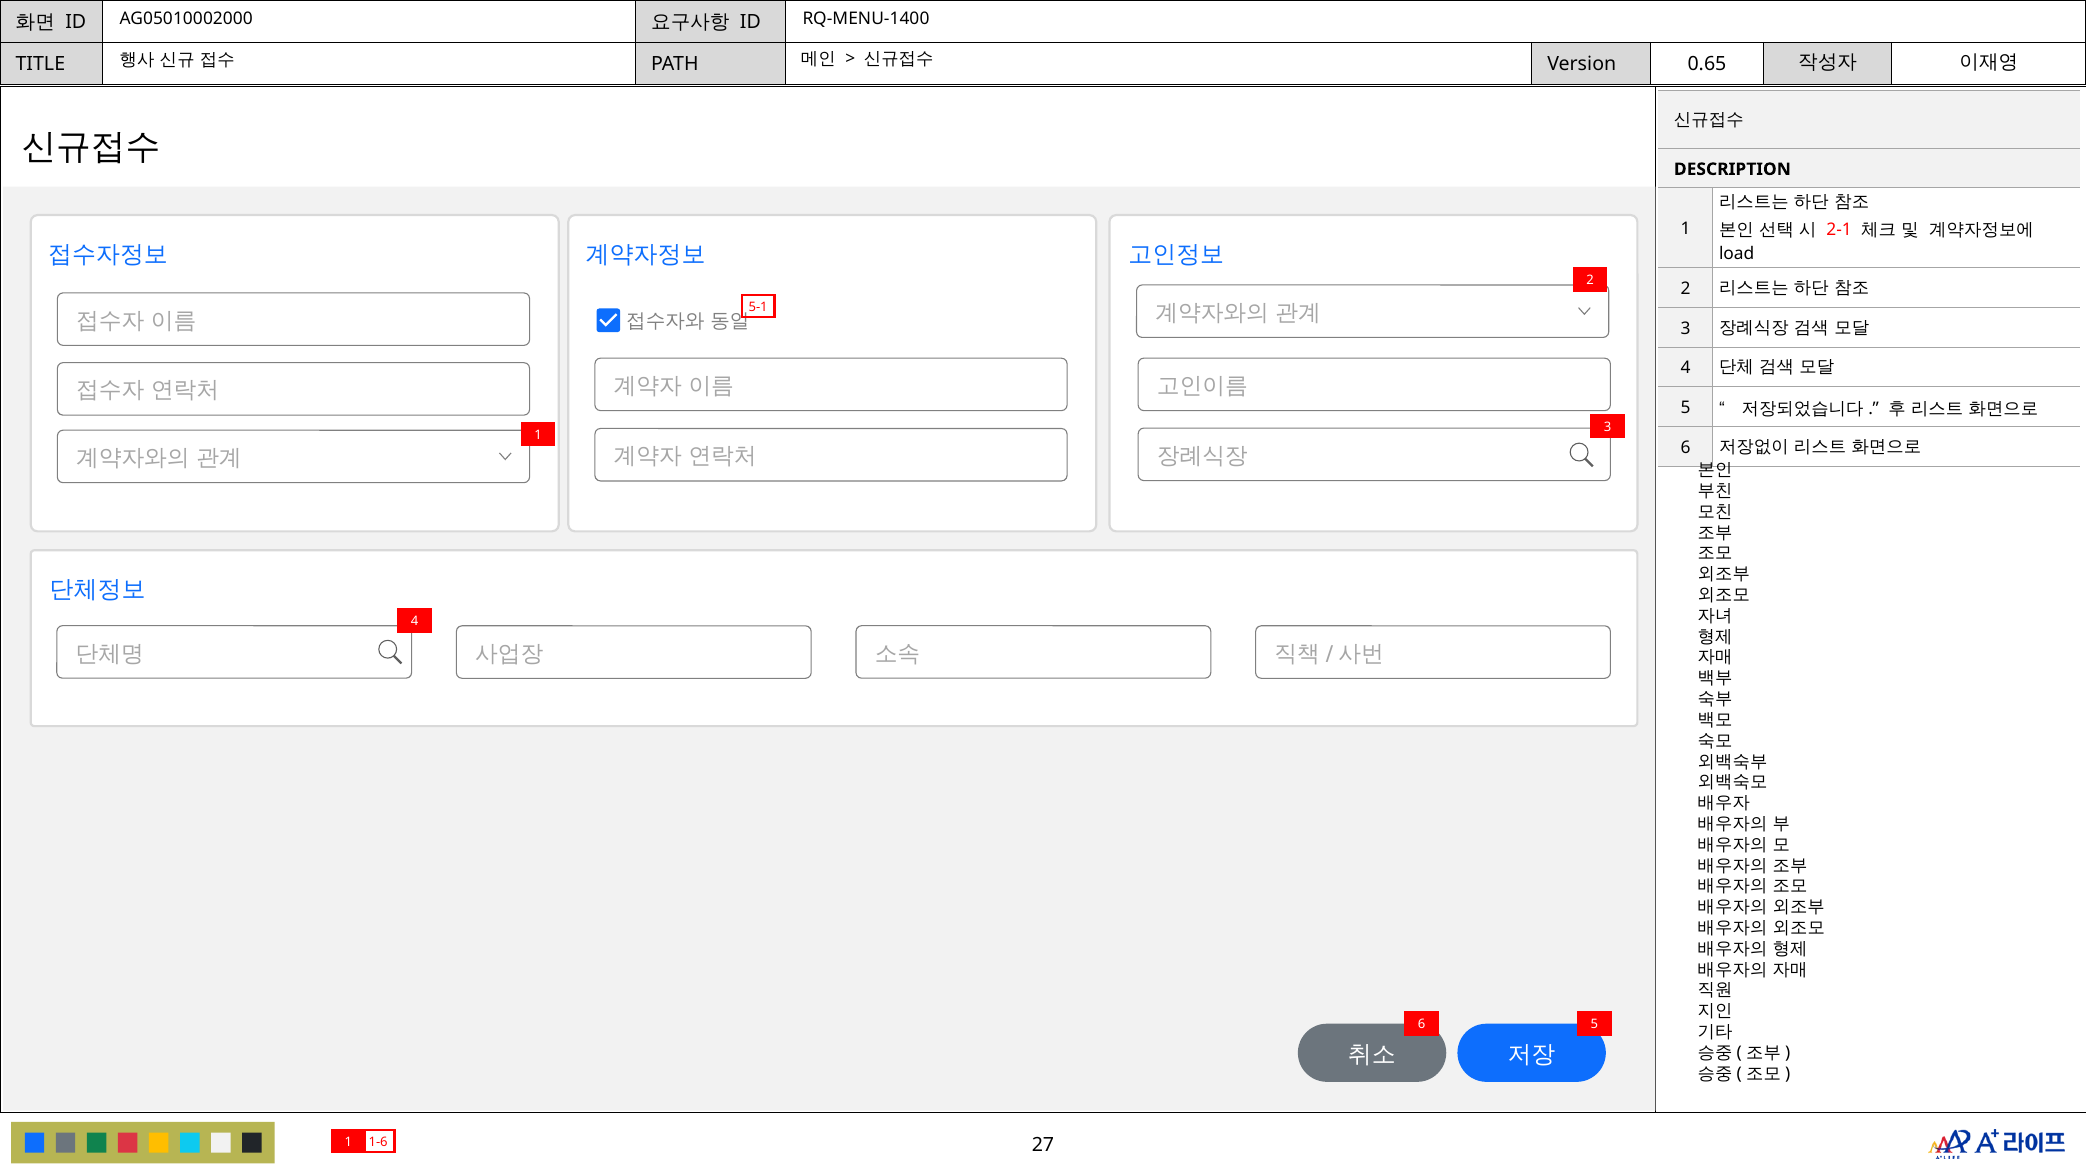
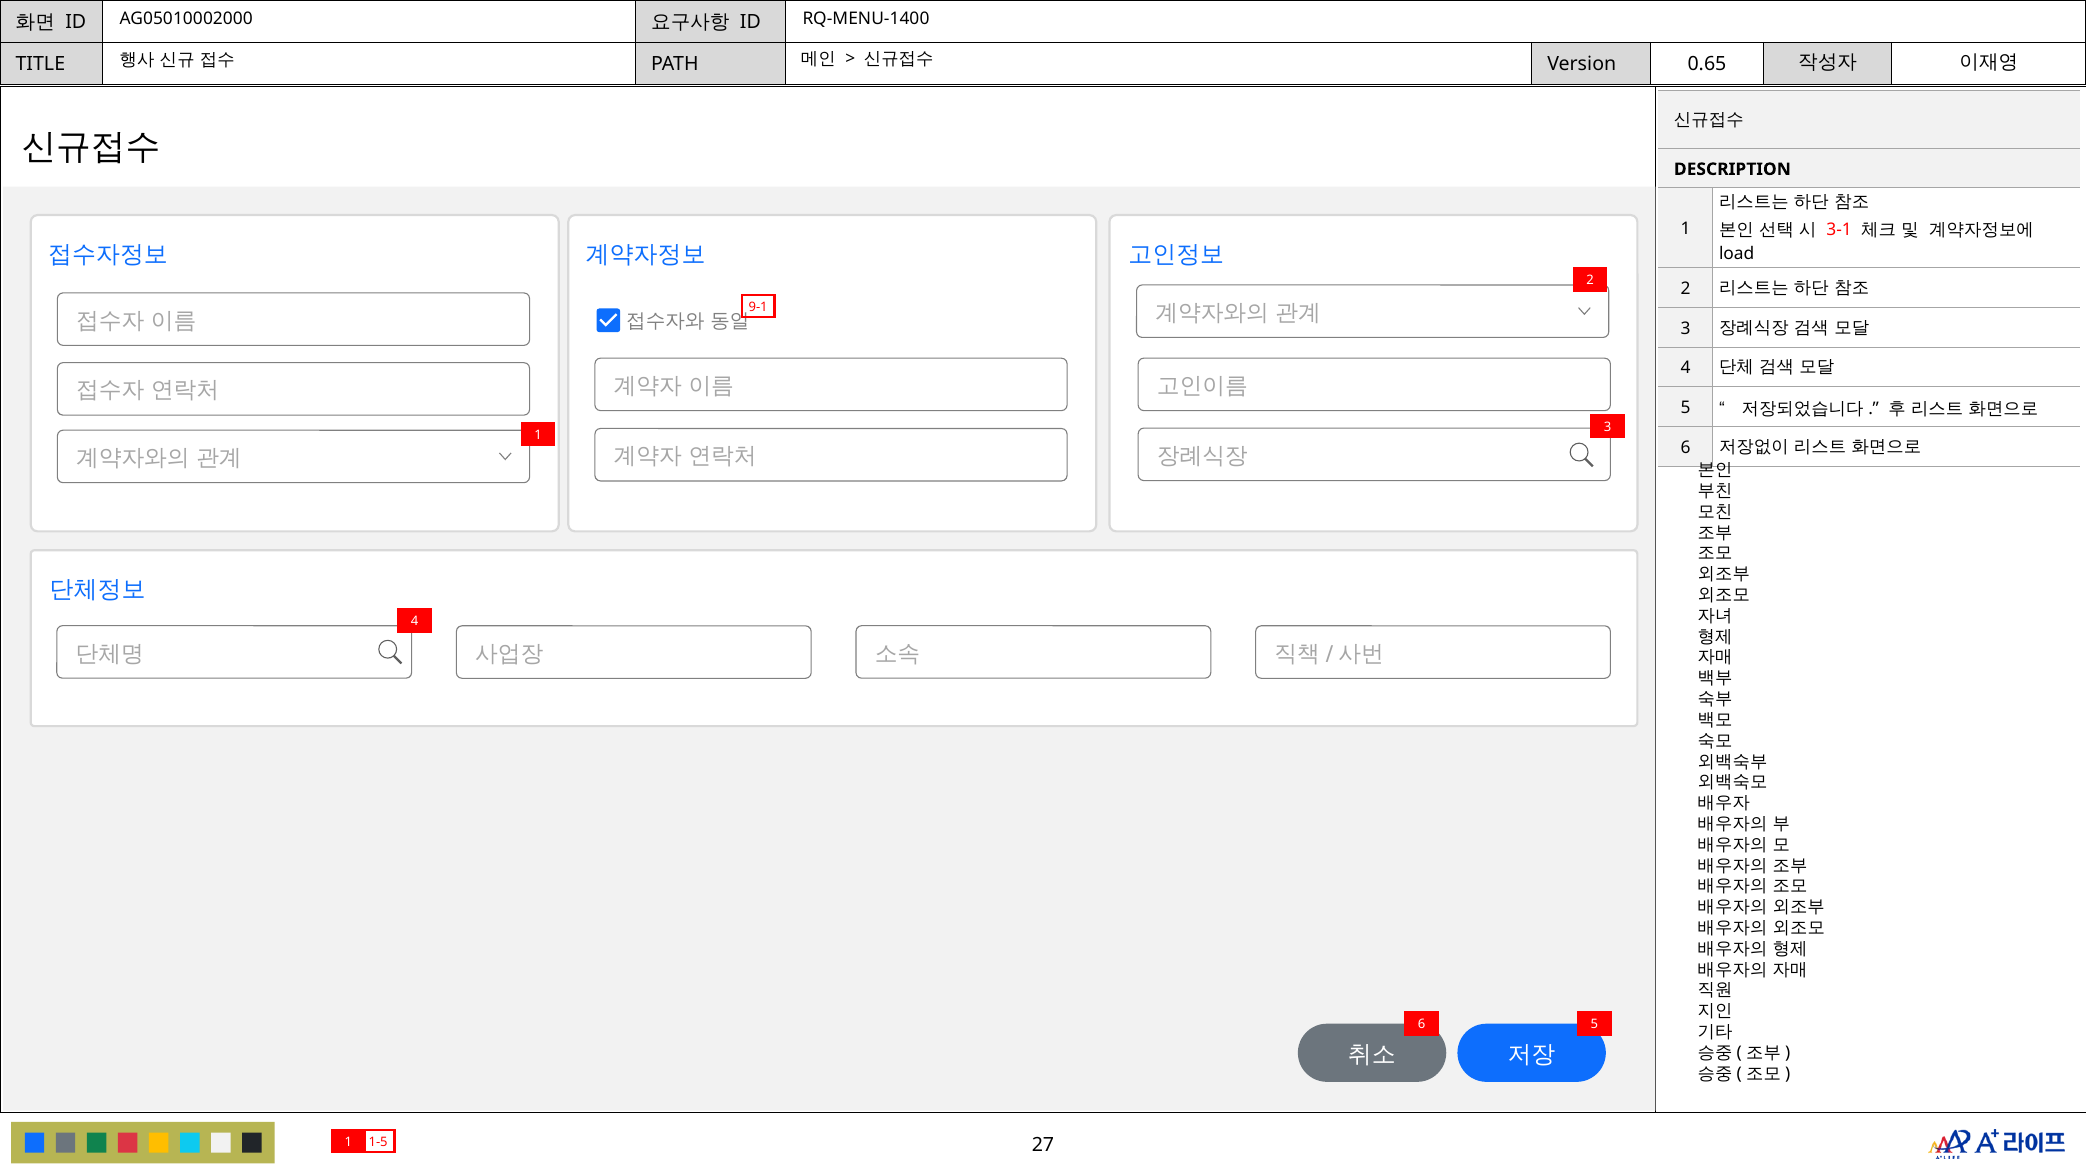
2-1: 2-1 -> 3-1 (1839, 230)
5-1: 5-1 -> 9-1 (758, 307)
1-6: 1-6 -> 1-5 (378, 1142)
